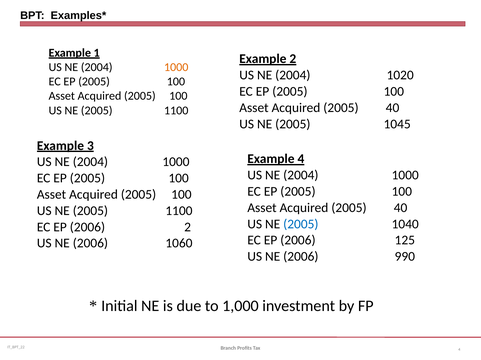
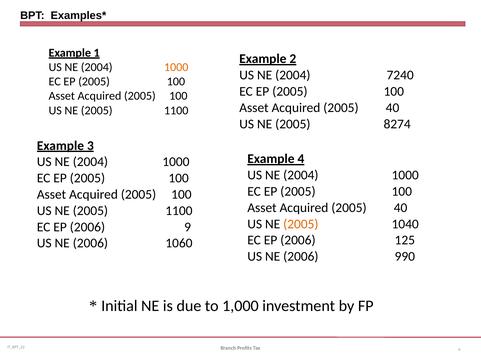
1020: 1020 -> 7240 (400, 75)
1045: 1045 -> 8274 (397, 124)
2005 colour: blue -> orange (301, 224)
2006 2: 2 -> 9 (188, 227)
